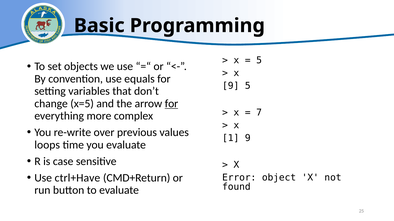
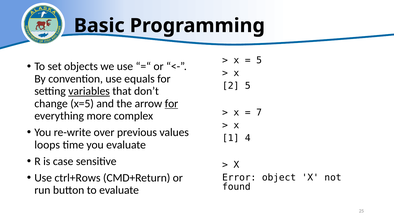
9: 9 -> 2 (231, 86)
variables underline: none -> present (89, 91)
1 9: 9 -> 4 (248, 138)
ctrl+Have: ctrl+Have -> ctrl+Rows (78, 178)
